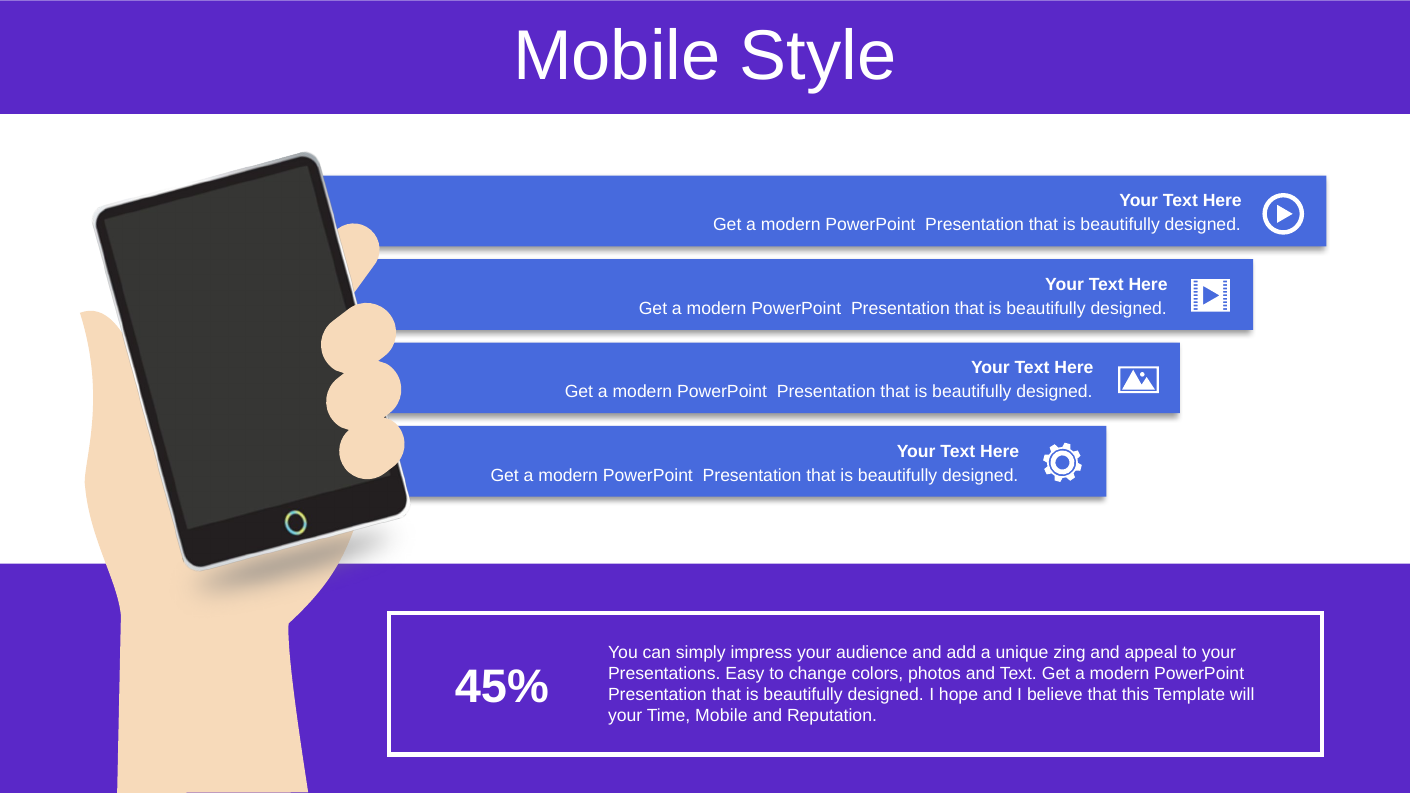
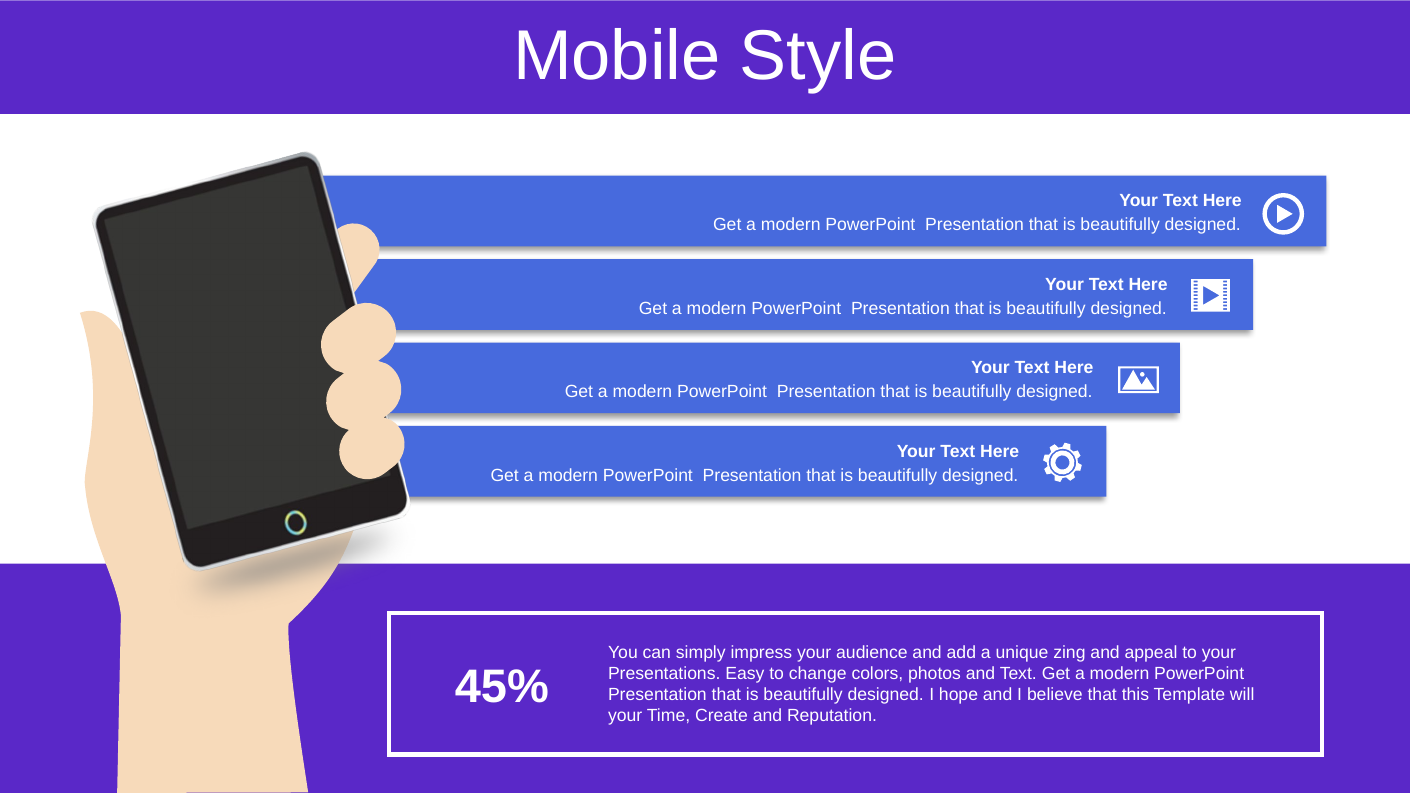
Time Mobile: Mobile -> Create (721, 716)
